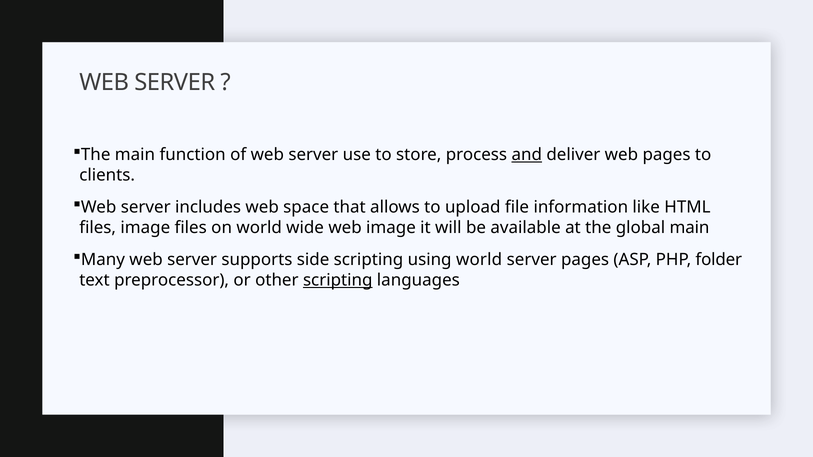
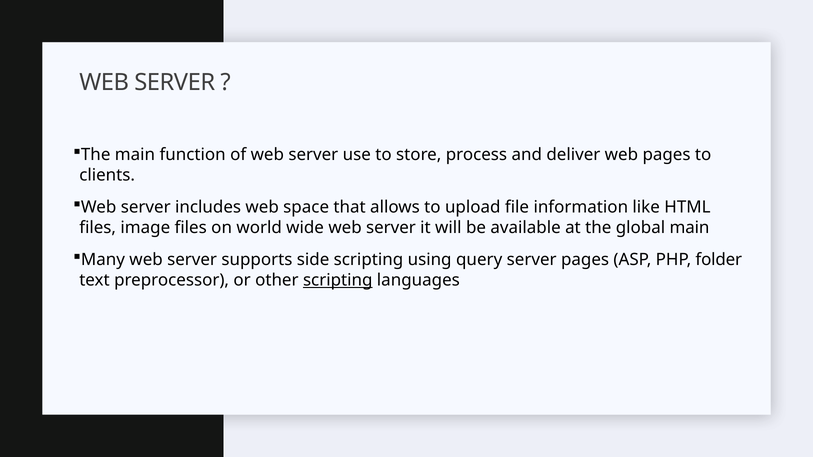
and underline: present -> none (527, 155)
wide web image: image -> server (391, 228)
using world: world -> query (479, 260)
